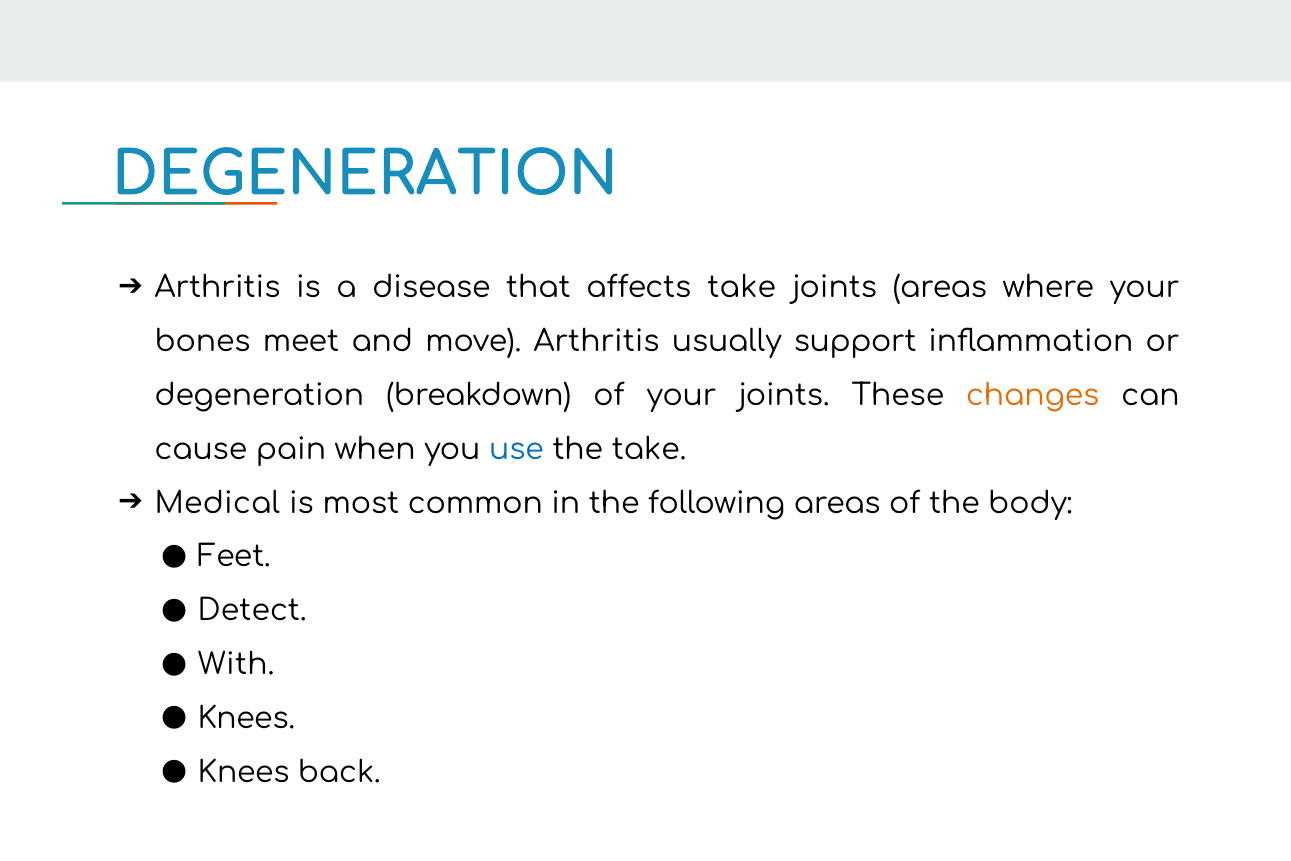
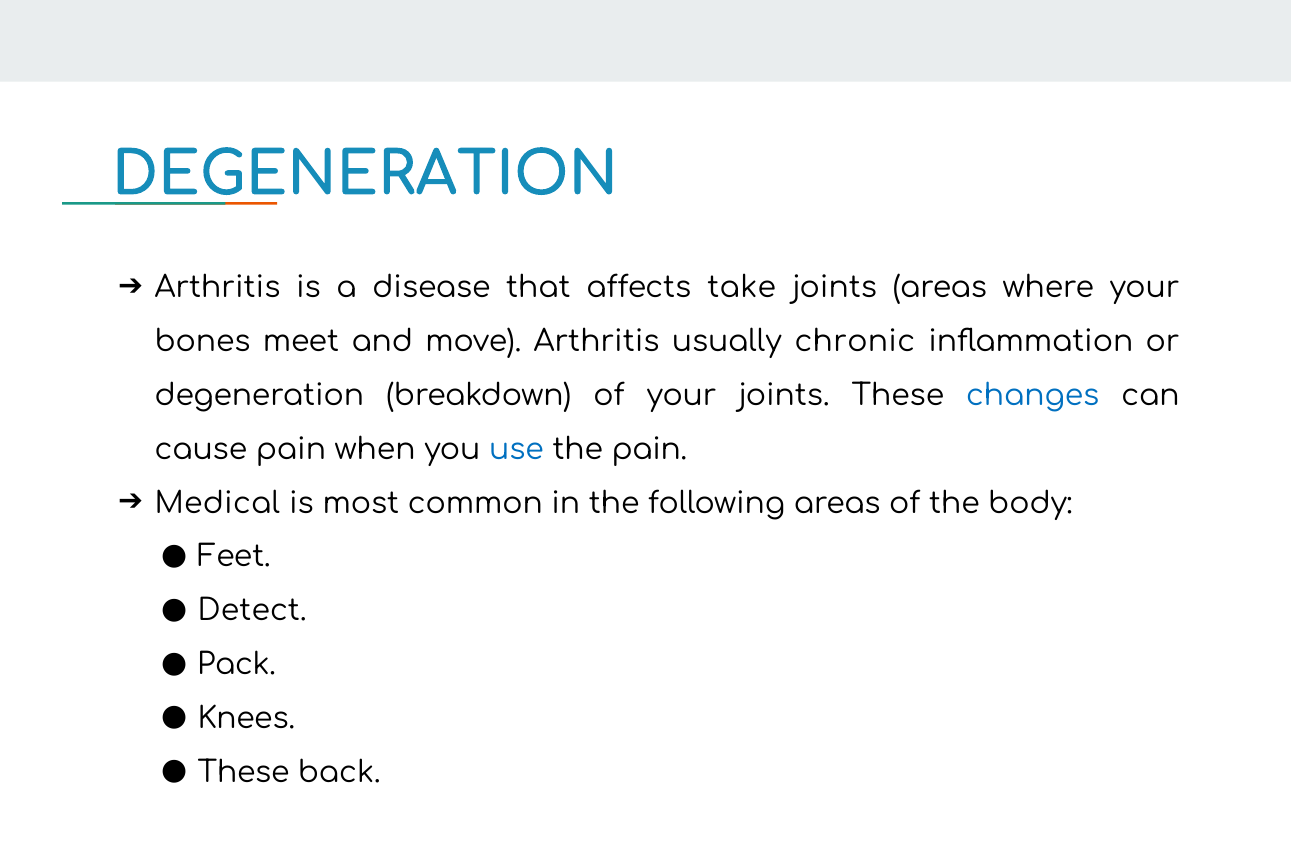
support: support -> chronic (855, 342)
changes colour: orange -> blue (1033, 395)
the take: take -> pain (649, 449)
With: With -> Pack (236, 664)
Knees: Knees -> These (244, 772)
